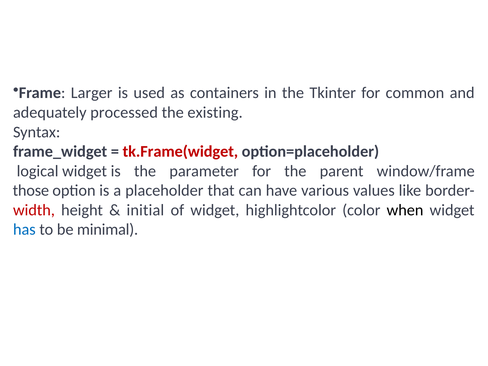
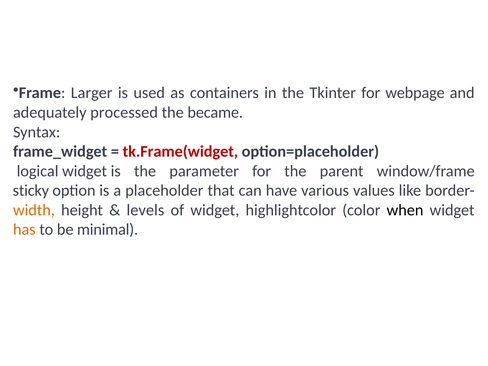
common: common -> webpage (415, 93)
existing: existing -> became (215, 112)
those: those -> sticky (31, 191)
width colour: red -> orange (34, 210)
initial: initial -> levels (145, 210)
has colour: blue -> orange (24, 230)
